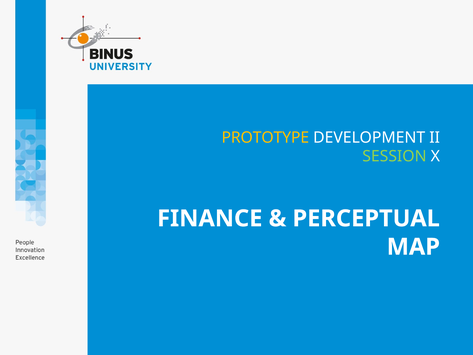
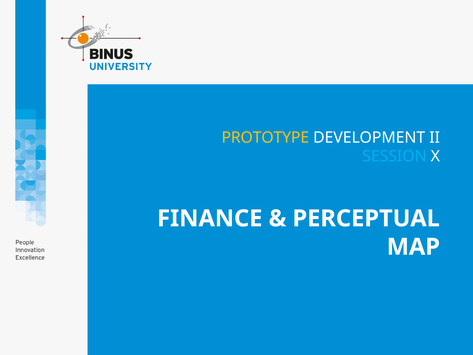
SESSION colour: light green -> light blue (394, 156)
